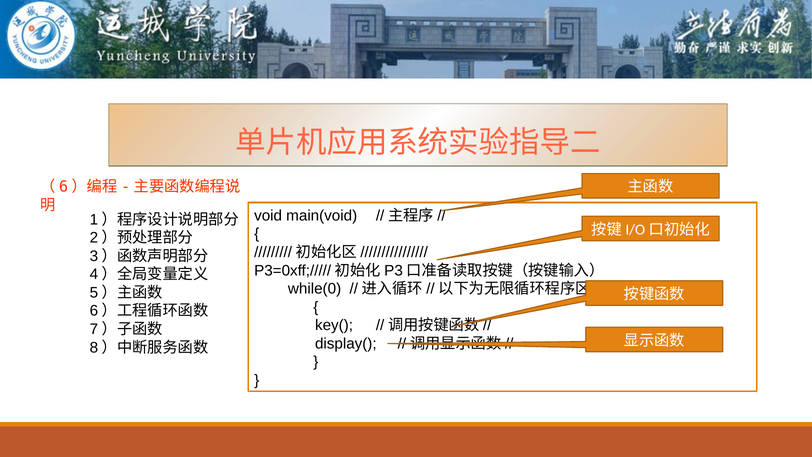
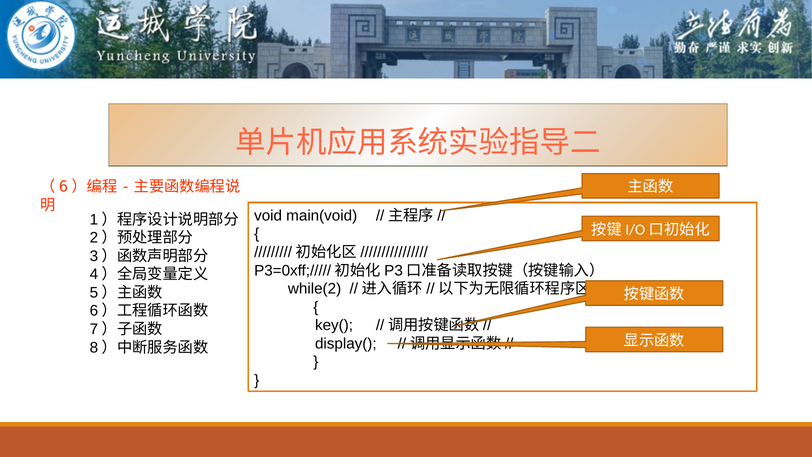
while(0: while(0 -> while(2 (315, 289)
